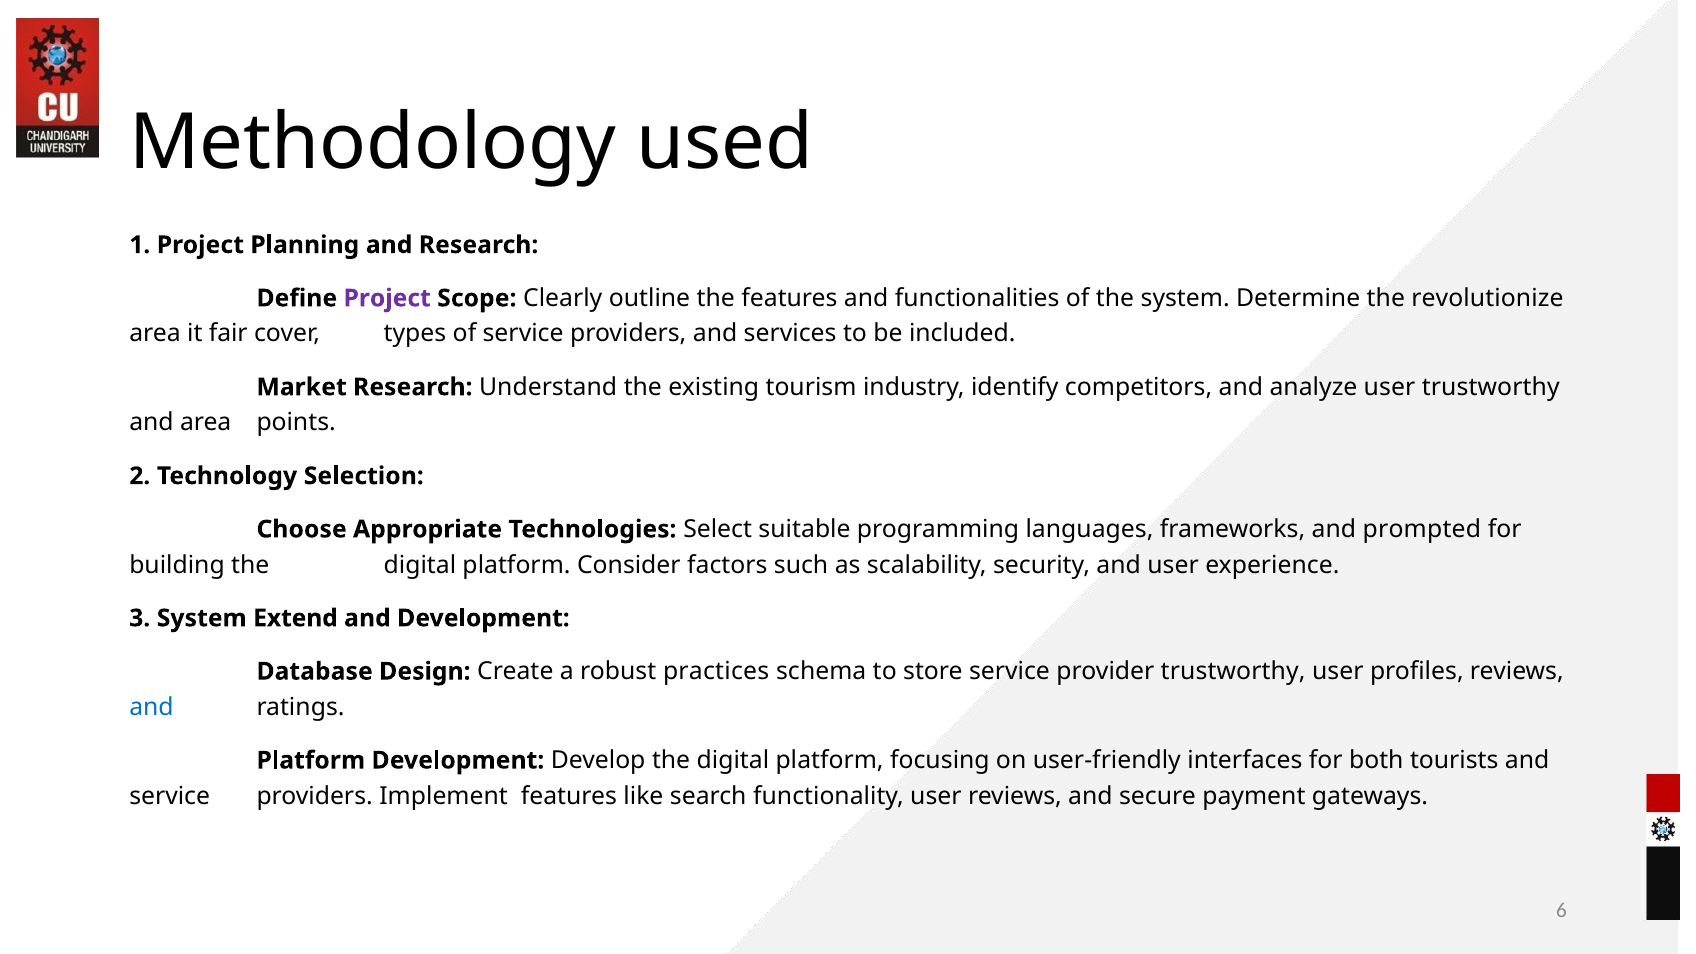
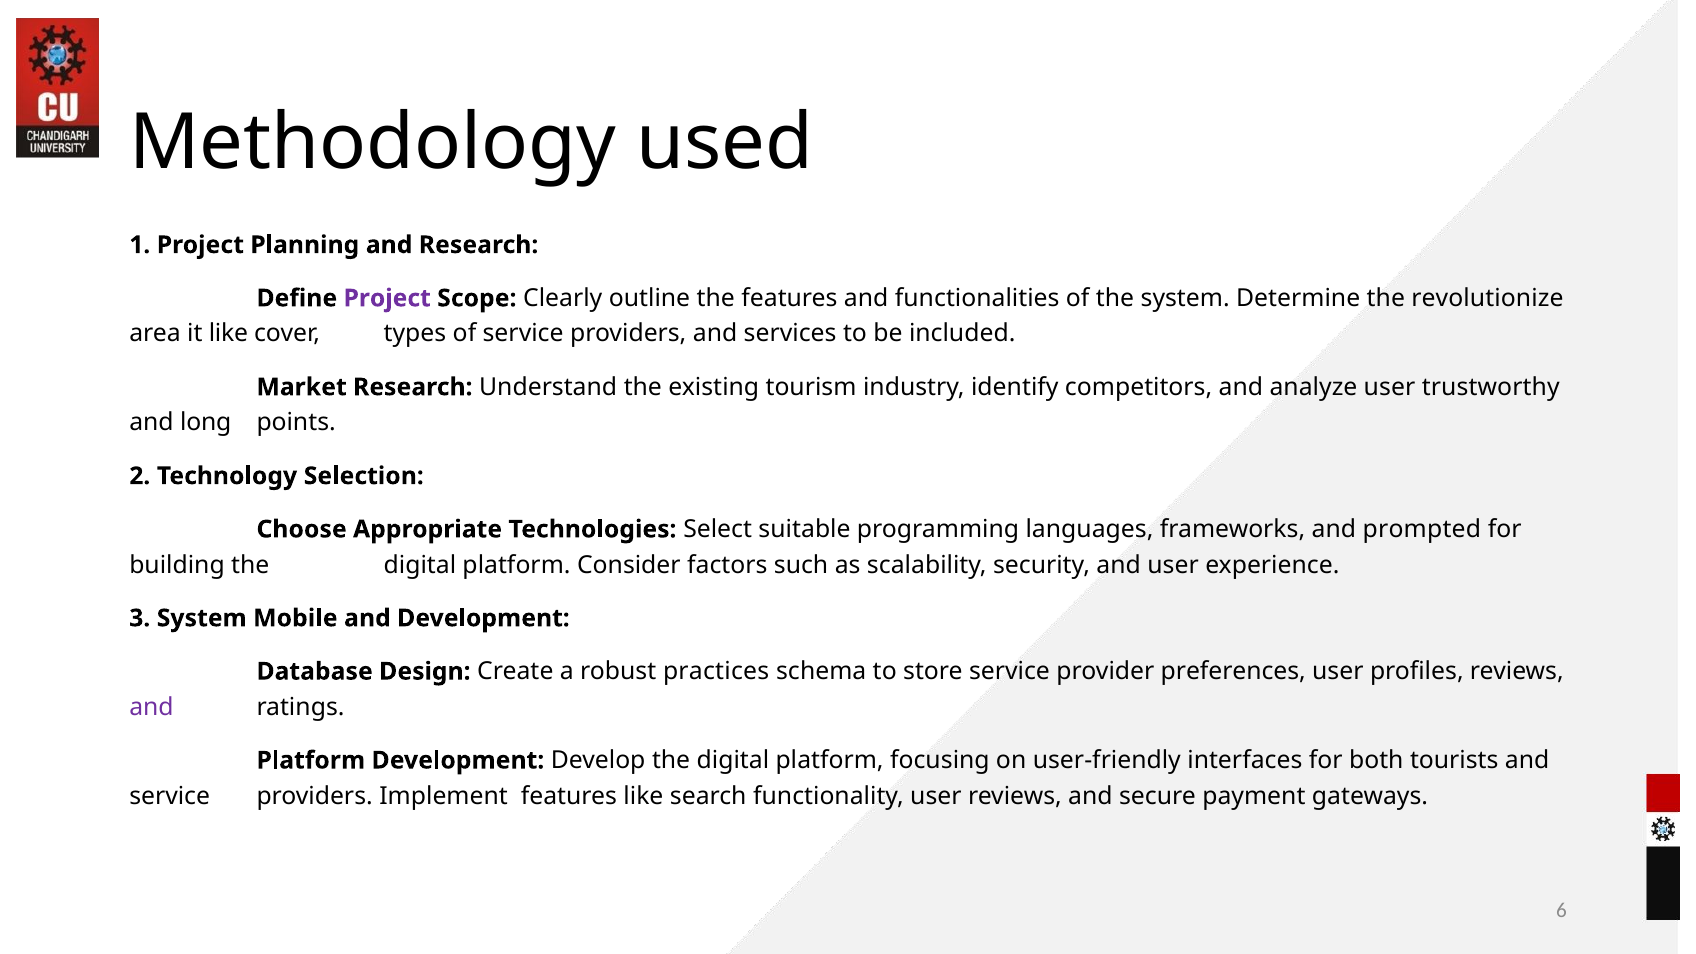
it fair: fair -> like (228, 334)
and area: area -> long (206, 423)
Extend: Extend -> Mobile (295, 618)
provider trustworthy: trustworthy -> preferences (1233, 671)
and colour: blue -> purple (151, 707)
